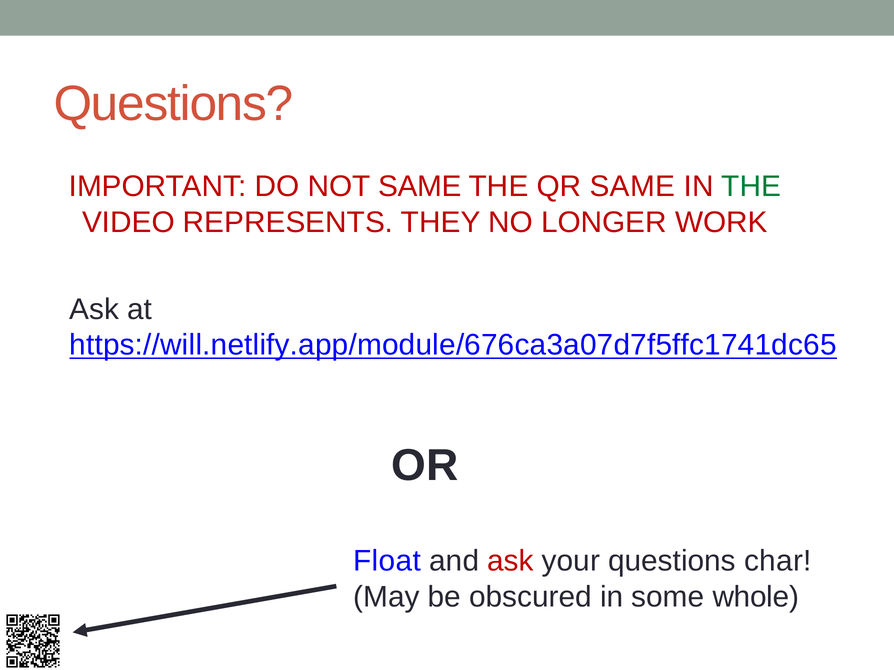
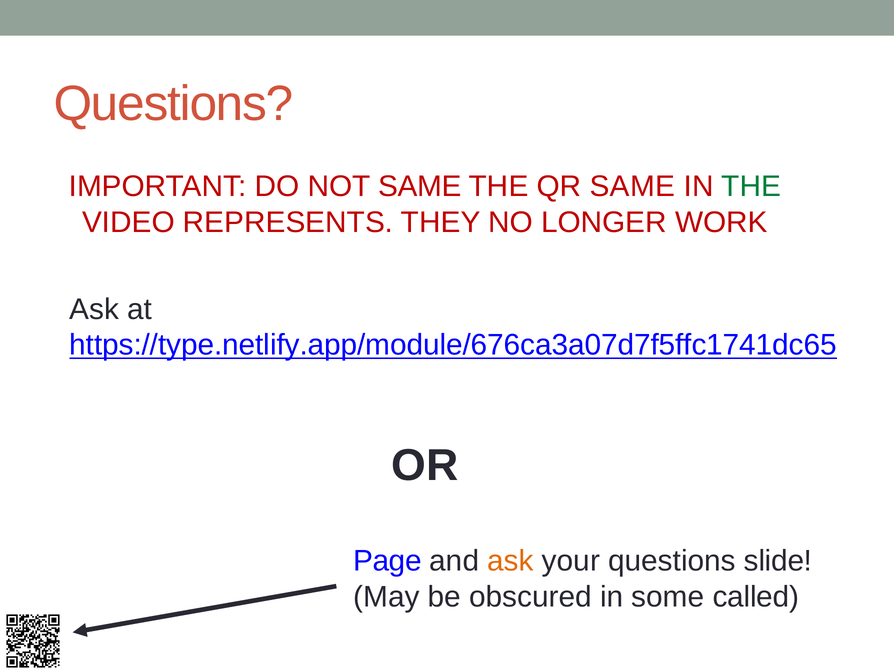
https://will.netlify.app/module/676ca3a07d7f5ffc1741dc65: https://will.netlify.app/module/676ca3a07d7f5ffc1741dc65 -> https://type.netlify.app/module/676ca3a07d7f5ffc1741dc65 (453, 345)
Float: Float -> Page (387, 562)
ask colour: red -> orange (511, 562)
char: char -> slide (778, 562)
whole: whole -> called (756, 597)
